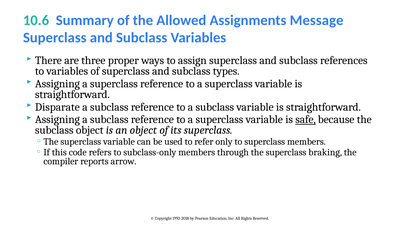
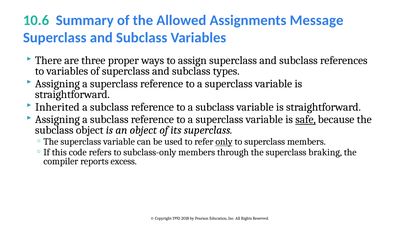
Disparate: Disparate -> Inherited (57, 107)
only underline: none -> present (224, 142)
arrow: arrow -> excess (124, 162)
